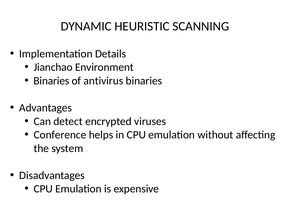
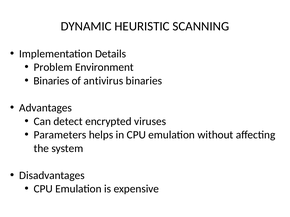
Jianchao: Jianchao -> Problem (53, 67)
Conference: Conference -> Parameters (60, 135)
